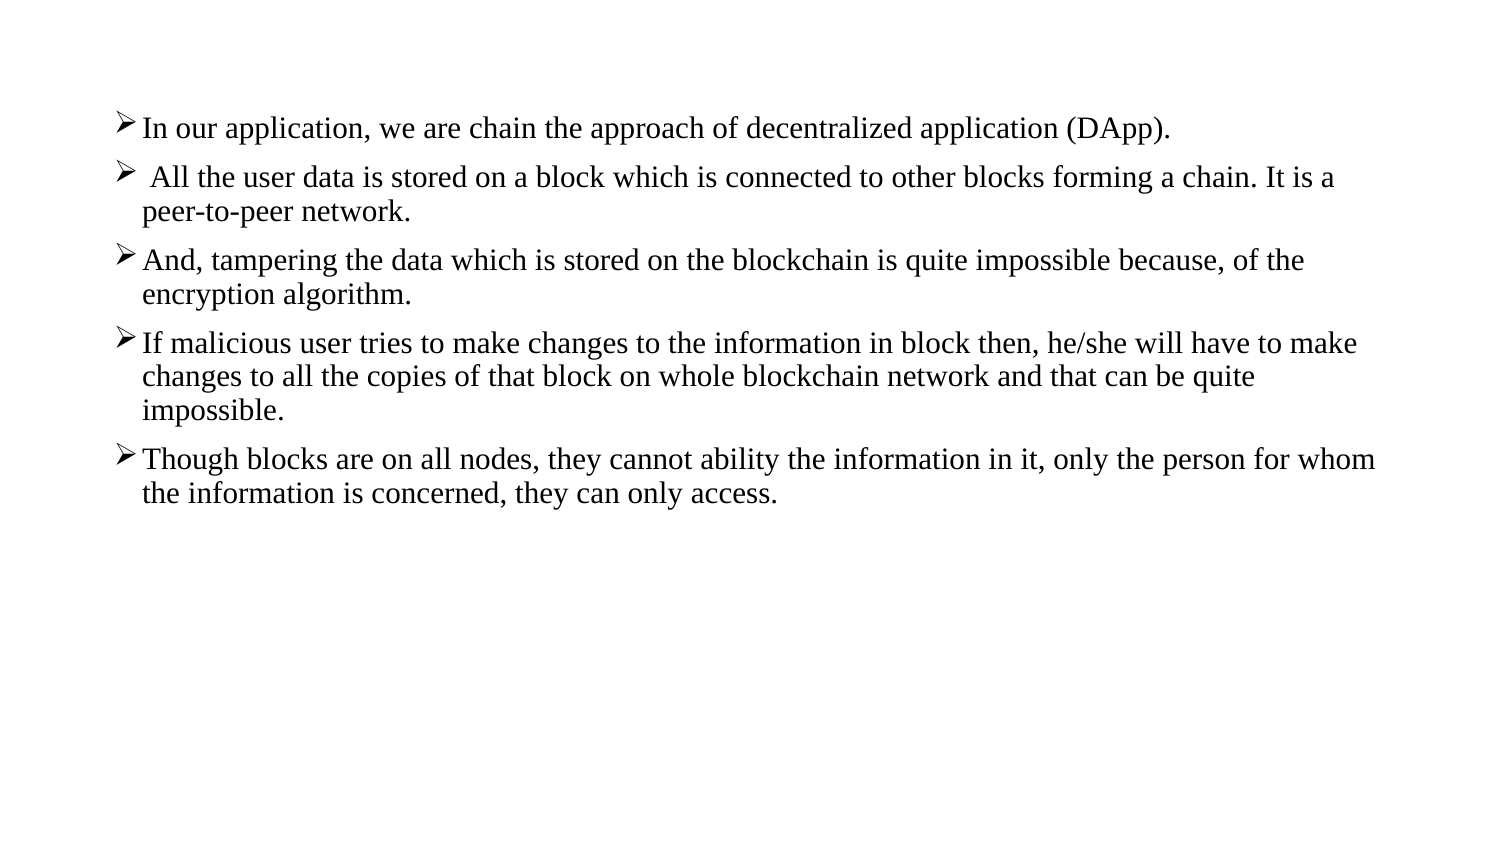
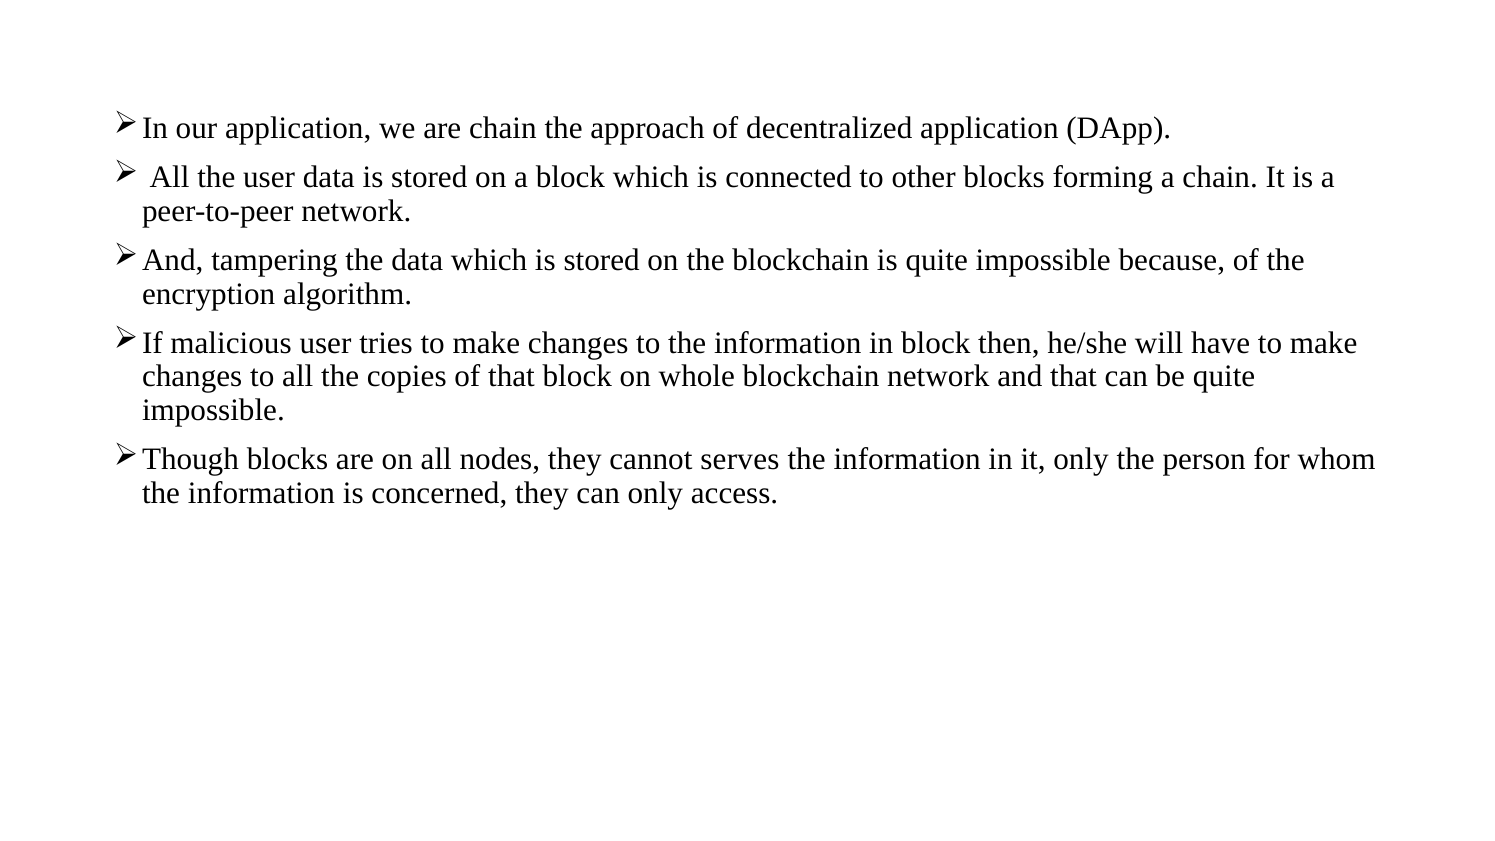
ability: ability -> serves (740, 460)
